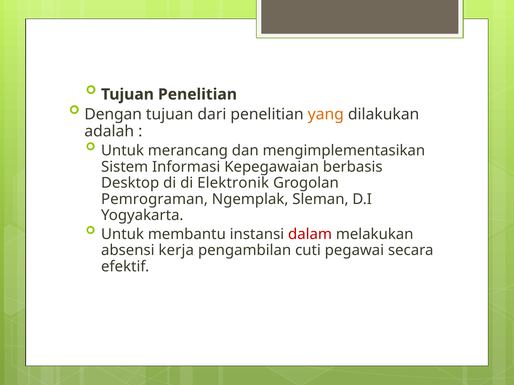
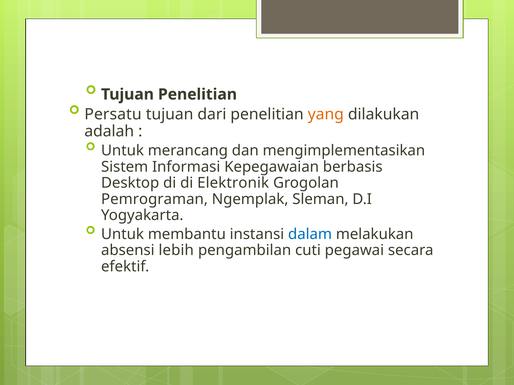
Dengan: Dengan -> Persatu (113, 115)
dalam colour: red -> blue (310, 235)
kerja: kerja -> lebih (176, 251)
